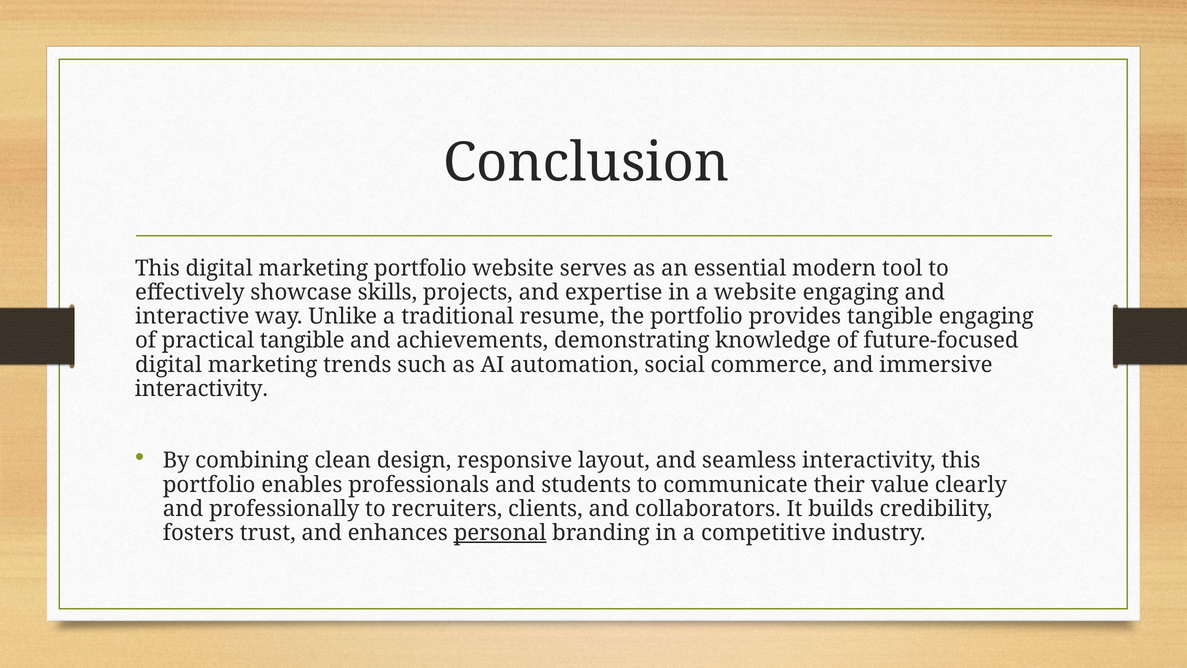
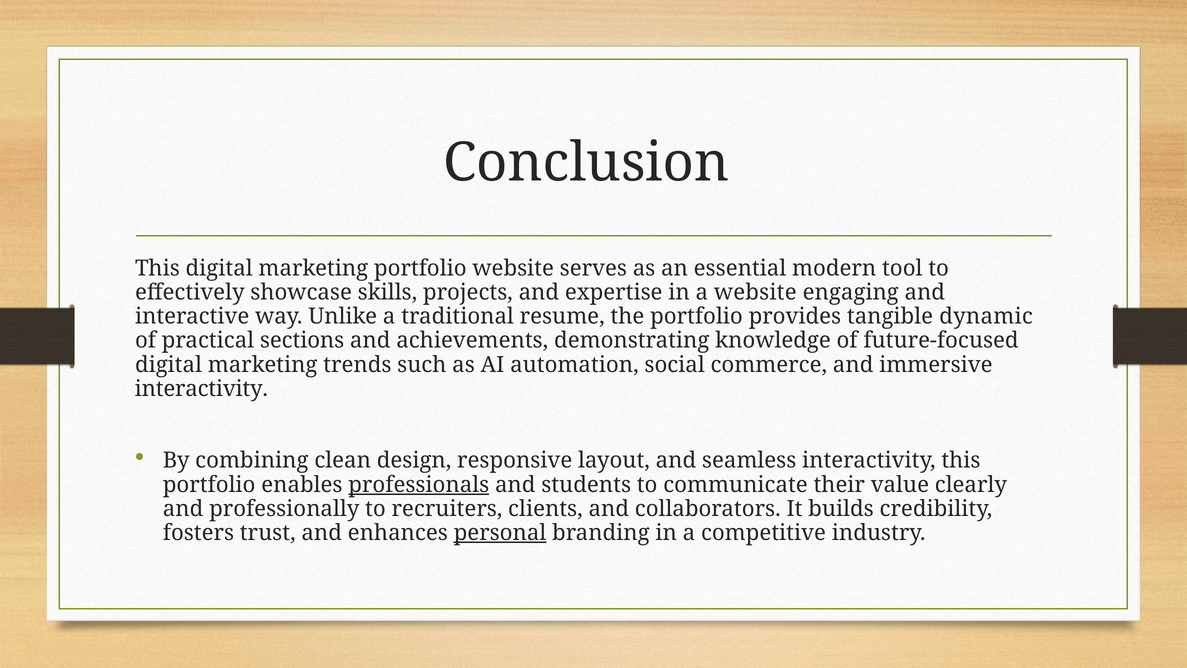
tangible engaging: engaging -> dynamic (986, 316)
practical tangible: tangible -> sections (302, 340)
professionals underline: none -> present (419, 484)
